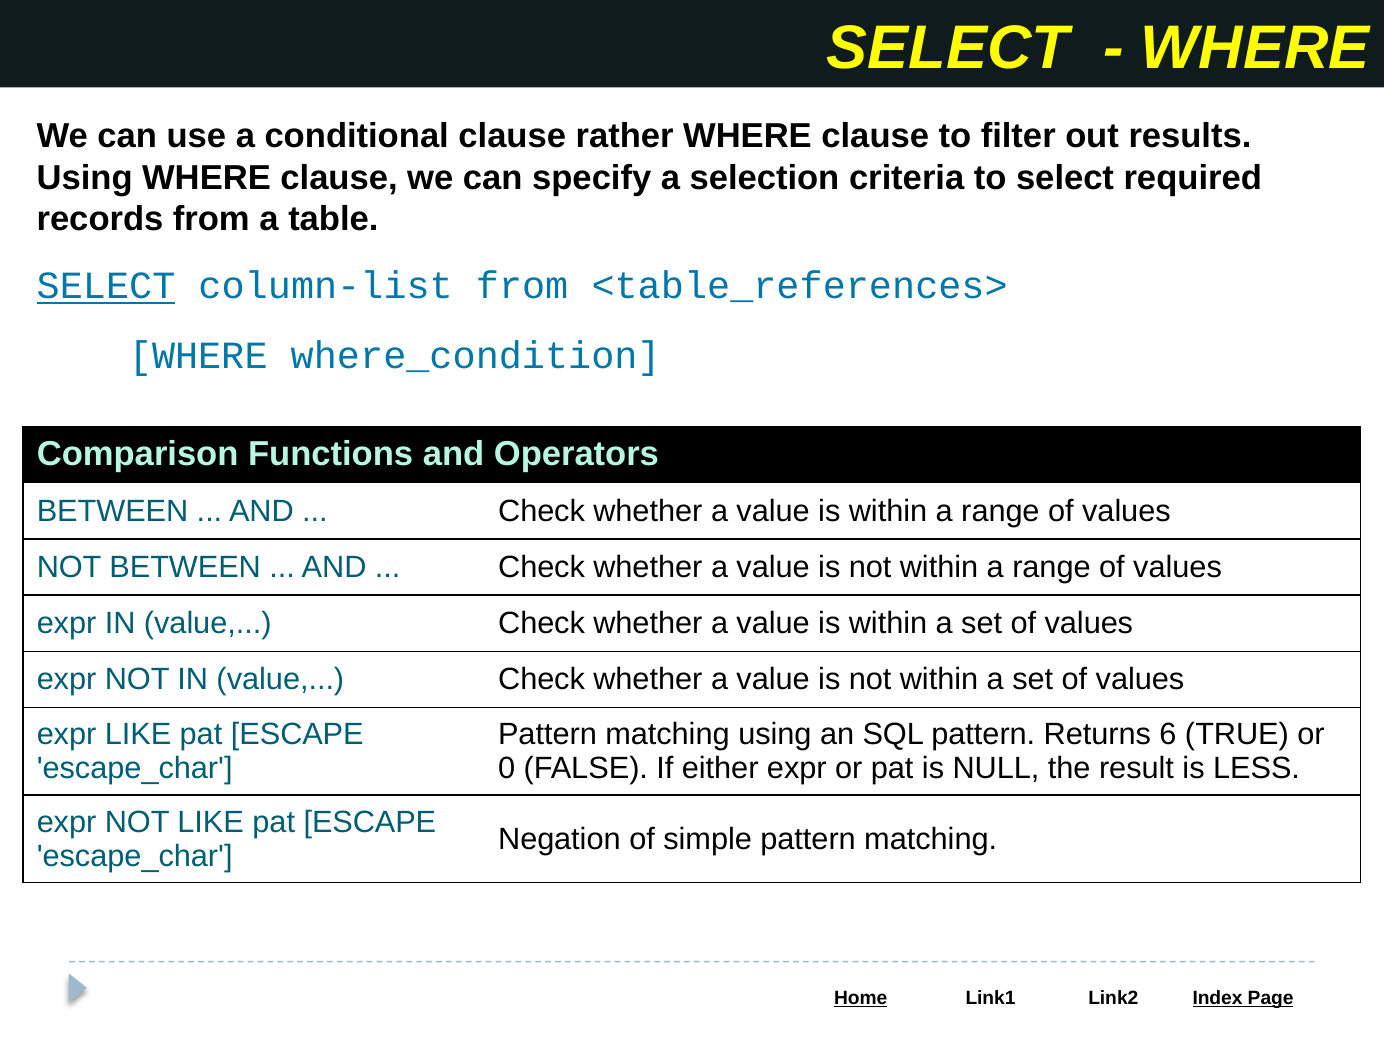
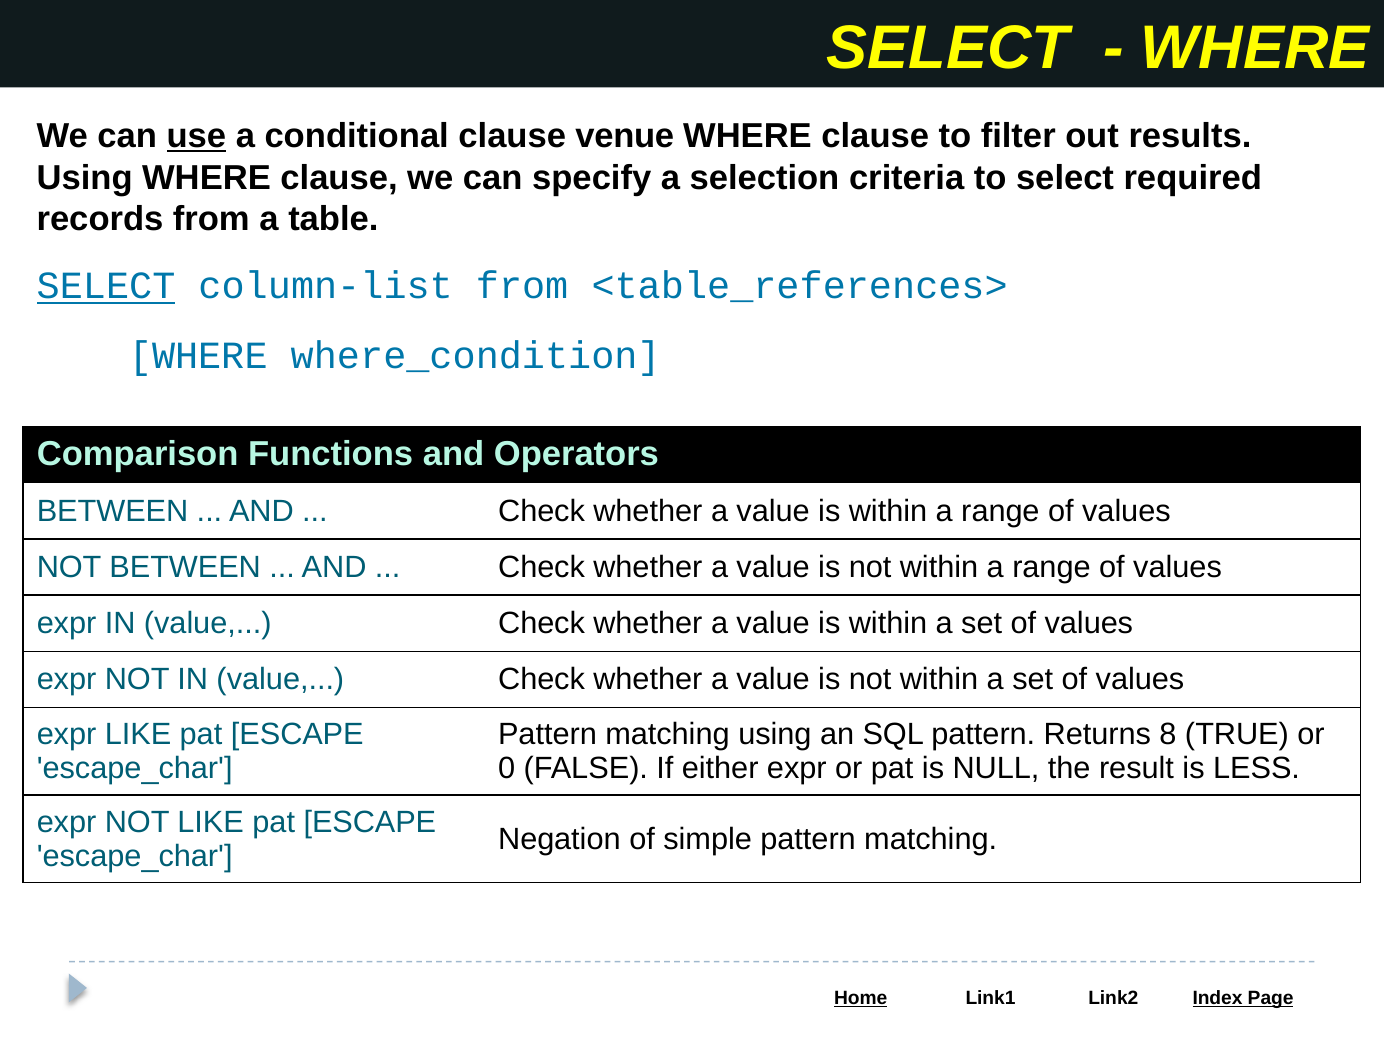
use underline: none -> present (196, 136)
rather: rather -> venue (625, 136)
6: 6 -> 8 (1168, 735)
